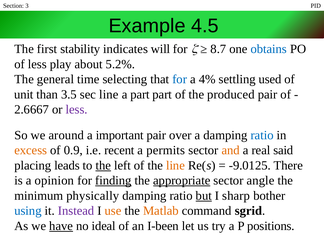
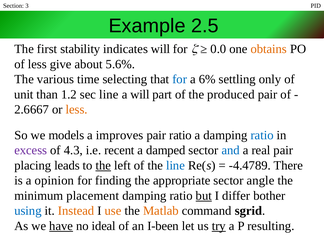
4.5: 4.5 -> 2.5 (205, 26)
8.7: 8.7 -> 0.0 (218, 49)
obtains colour: blue -> orange (269, 49)
play: play -> give (61, 64)
5.2%: 5.2% -> 5.6% (120, 64)
general: general -> various (55, 79)
4%: 4% -> 6% (207, 79)
used: used -> only (270, 79)
3.5: 3.5 -> 1.2 (69, 94)
a part: part -> will (140, 94)
less colour: purple -> orange (77, 110)
around: around -> models (66, 135)
important: important -> improves (120, 135)
pair over: over -> ratio (180, 135)
excess colour: orange -> purple (31, 150)
0.9: 0.9 -> 4.3 (73, 150)
permits: permits -> damped (166, 150)
and colour: orange -> blue (231, 150)
real said: said -> pair (283, 150)
line colour: orange -> blue (175, 165)
-9.0125: -9.0125 -> -4.4789 (250, 165)
finding underline: present -> none (113, 181)
appropriate underline: present -> none (182, 181)
physically: physically -> placement (93, 196)
sharp: sharp -> differ (236, 196)
Instead colour: purple -> orange (76, 211)
try underline: none -> present (219, 226)
positions: positions -> resulting (271, 226)
